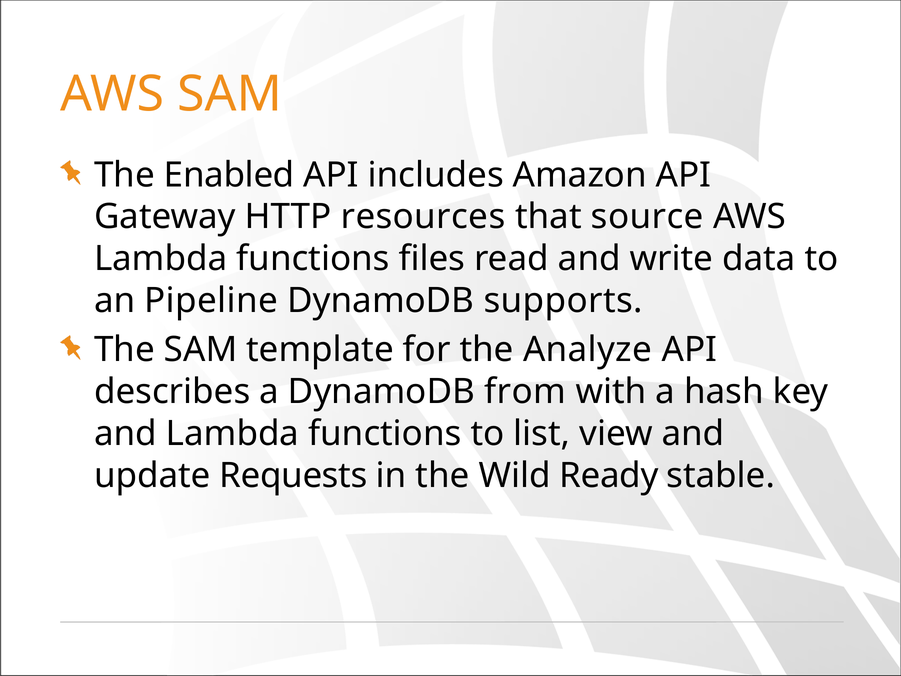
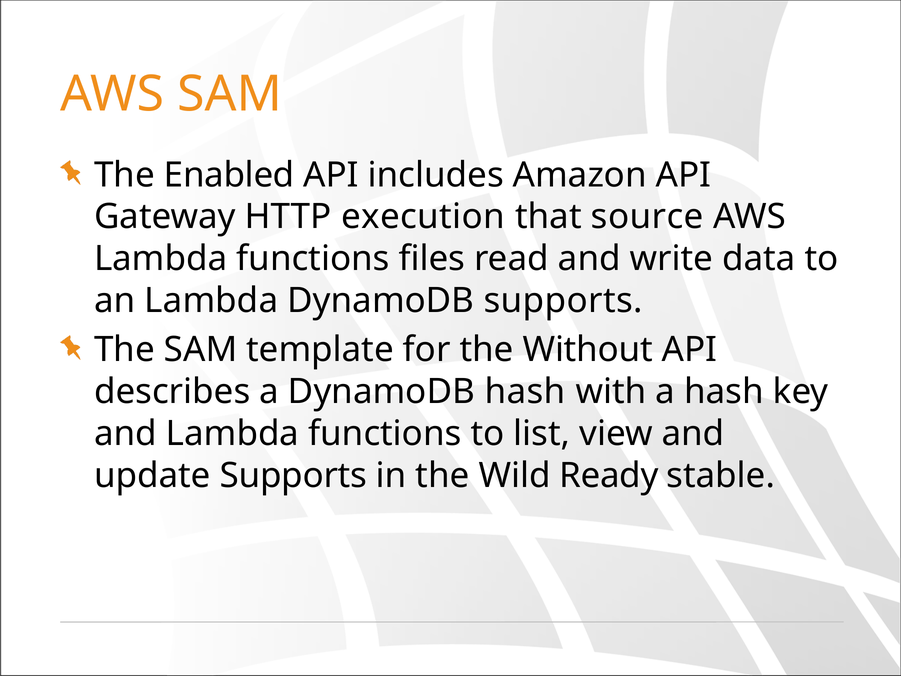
resources: resources -> execution (423, 217)
an Pipeline: Pipeline -> Lambda (211, 301)
Analyze: Analyze -> Without (588, 350)
DynamoDB from: from -> hash (525, 392)
update Requests: Requests -> Supports (293, 476)
